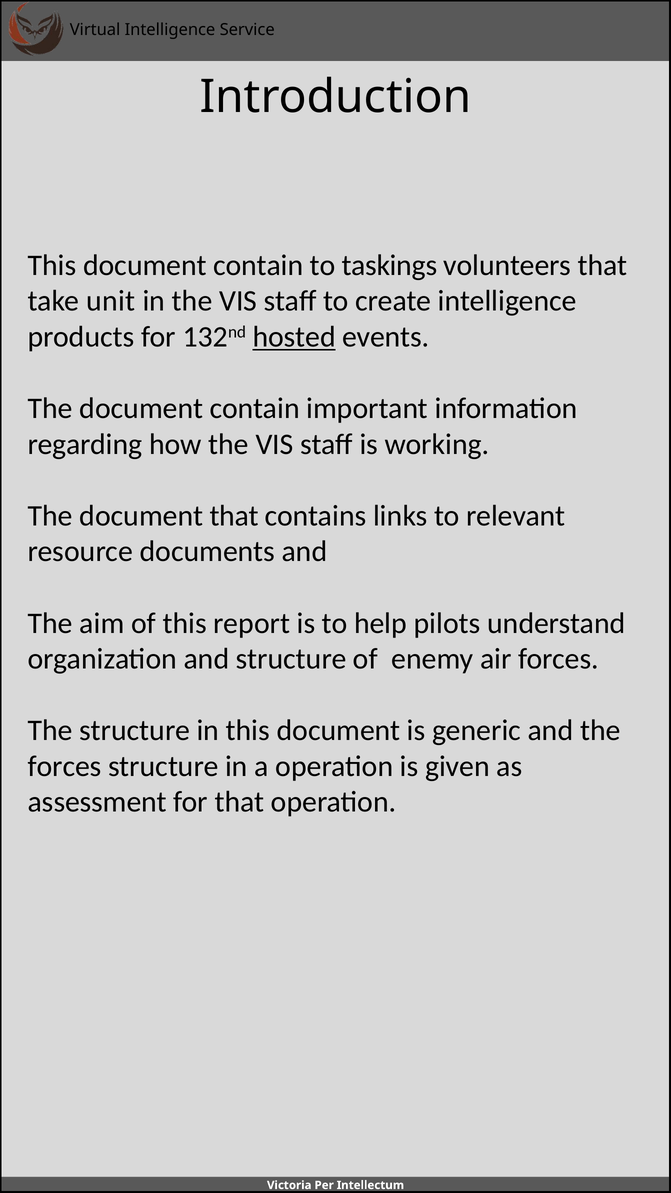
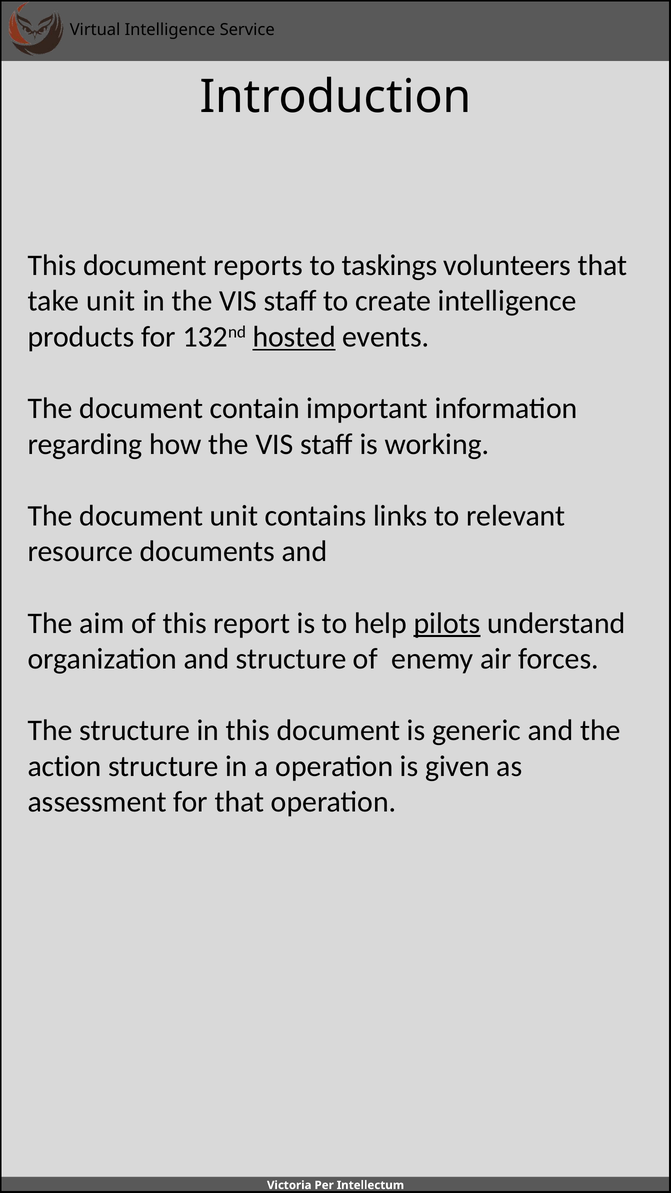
This document contain: contain -> reports (258, 265)
document that: that -> unit (234, 516)
pilots underline: none -> present (447, 623)
forces: forces -> action (65, 766)
